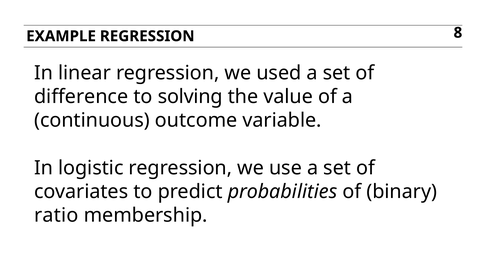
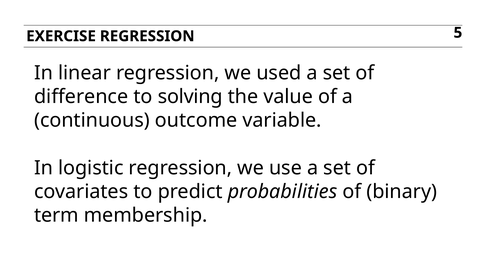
EXAMPLE: EXAMPLE -> EXERCISE (61, 36)
8: 8 -> 5 (458, 33)
ratio: ratio -> term (56, 215)
